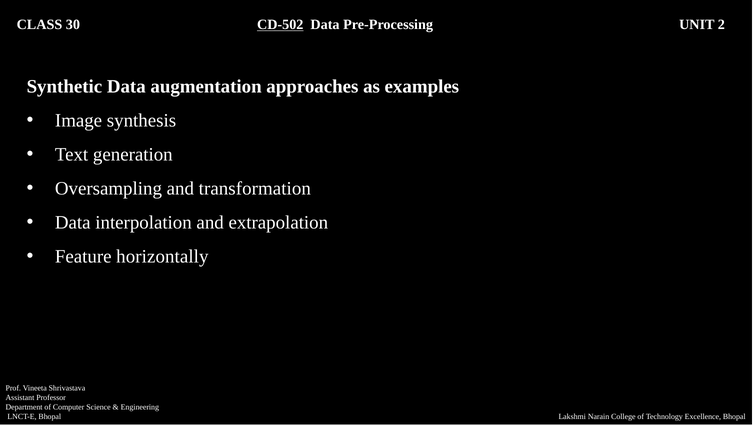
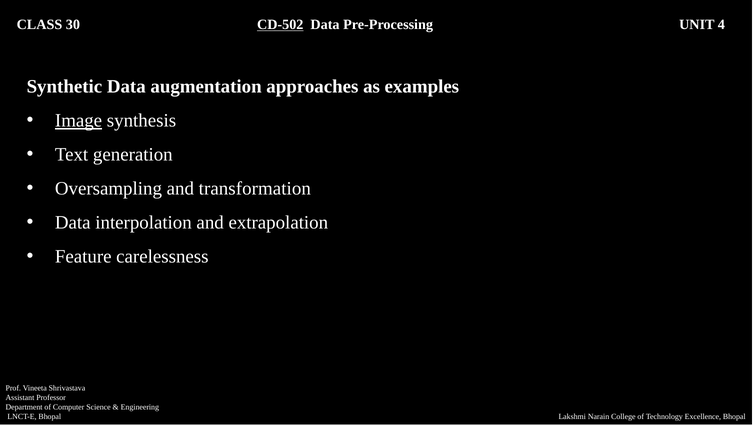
2: 2 -> 4 (721, 25)
Image underline: none -> present (79, 121)
horizontally: horizontally -> carelessness (162, 257)
